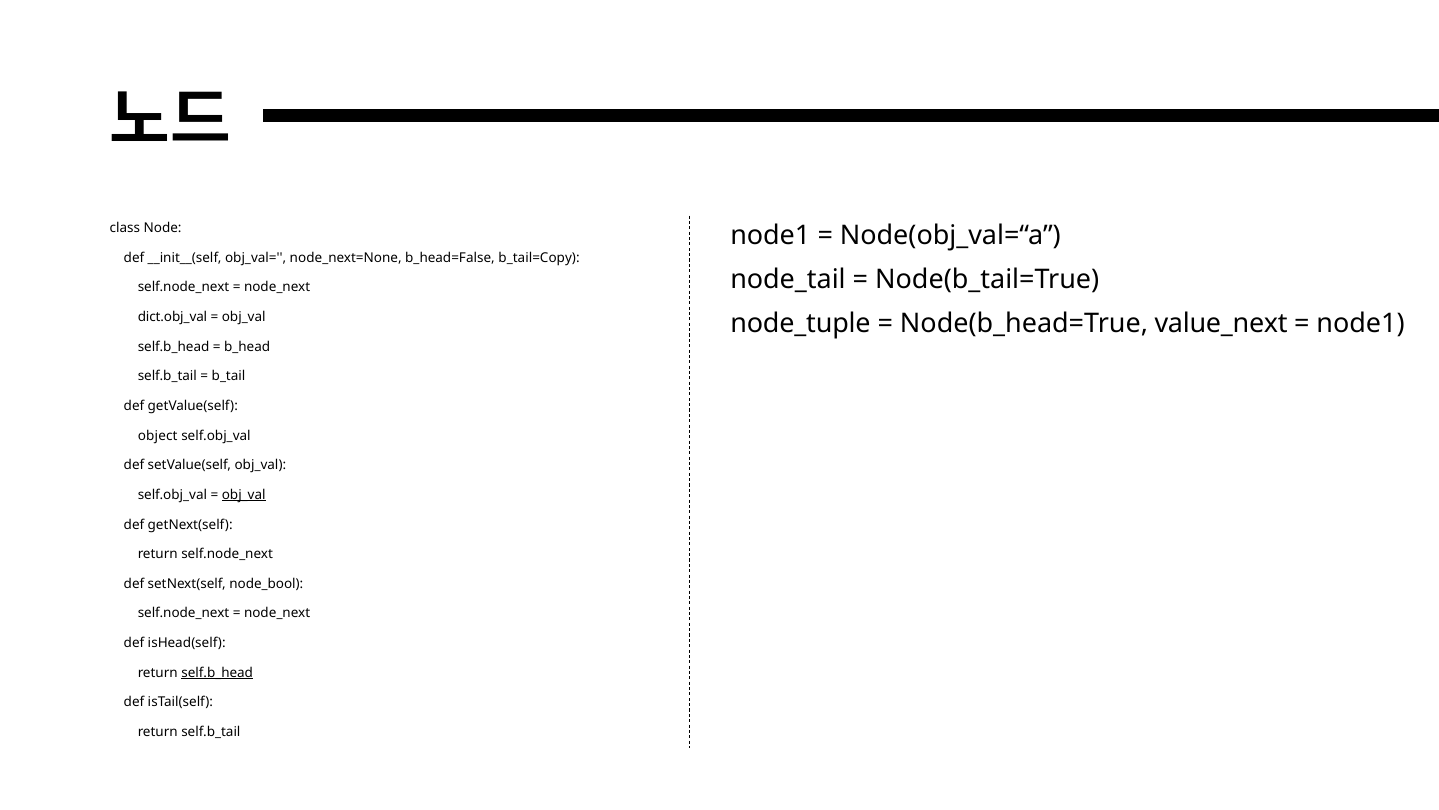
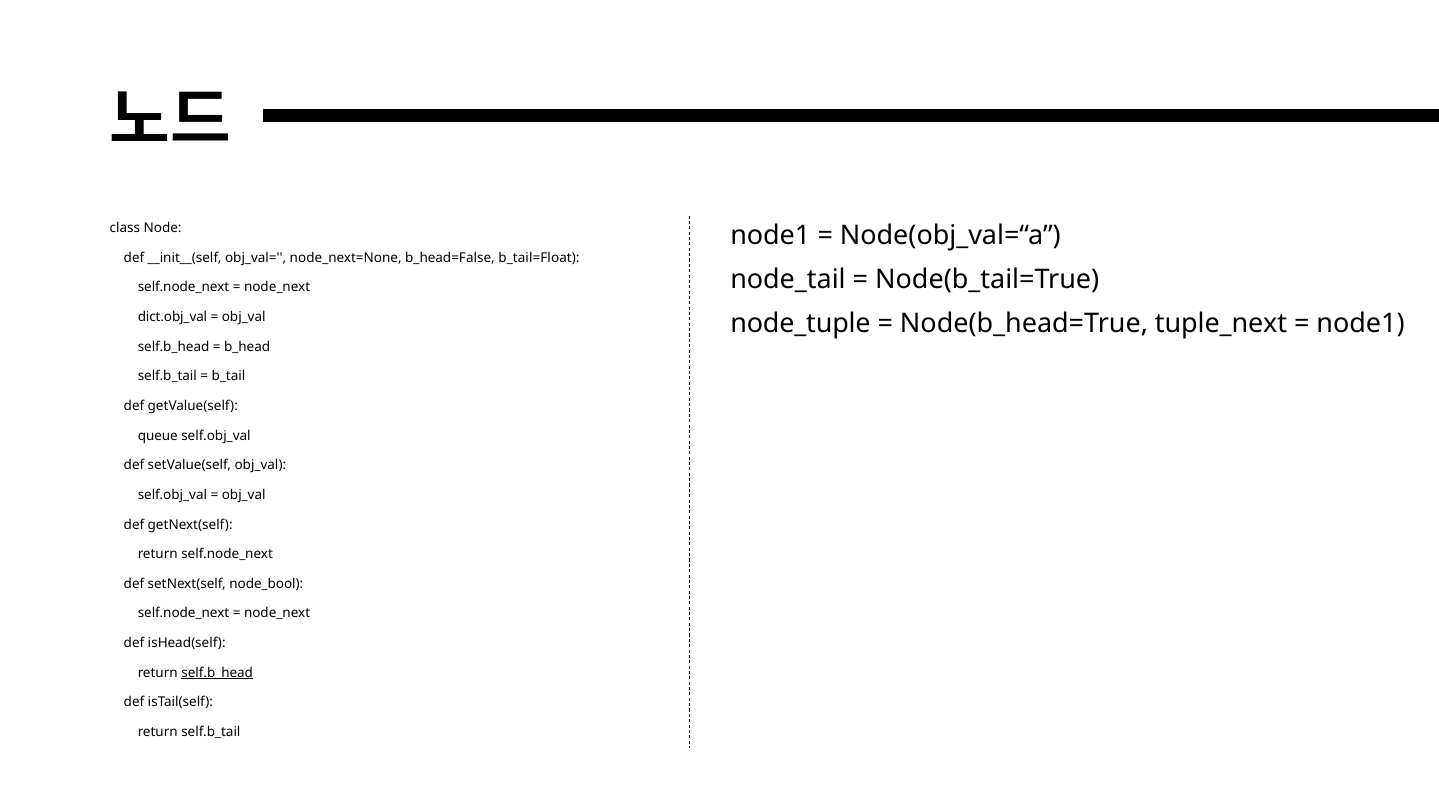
b_tail=Copy: b_tail=Copy -> b_tail=Float (539, 258)
value_next: value_next -> tuple_next (1221, 324)
object: object -> queue (158, 435)
obj_val underline: present -> none (244, 495)
